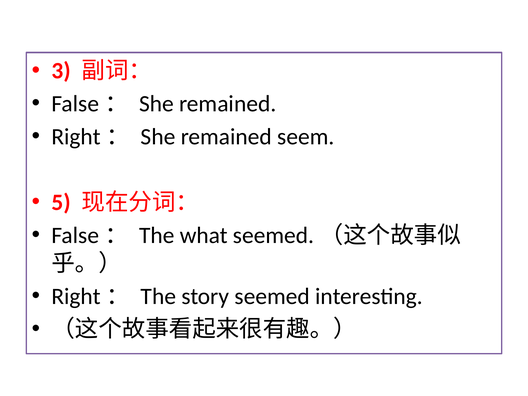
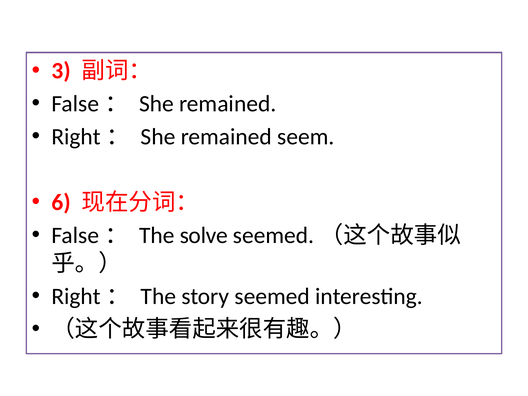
5: 5 -> 6 (61, 202)
what: what -> solve (204, 235)
